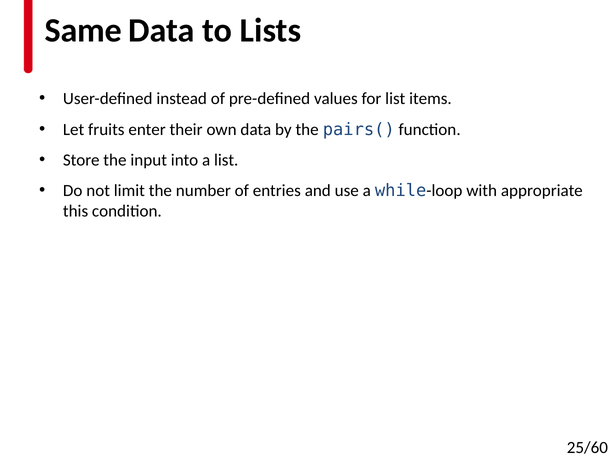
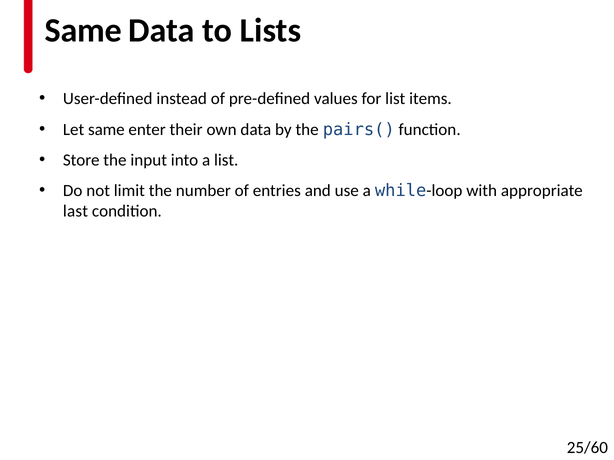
Let fruits: fruits -> same (106, 130)
this: this -> last (75, 211)
